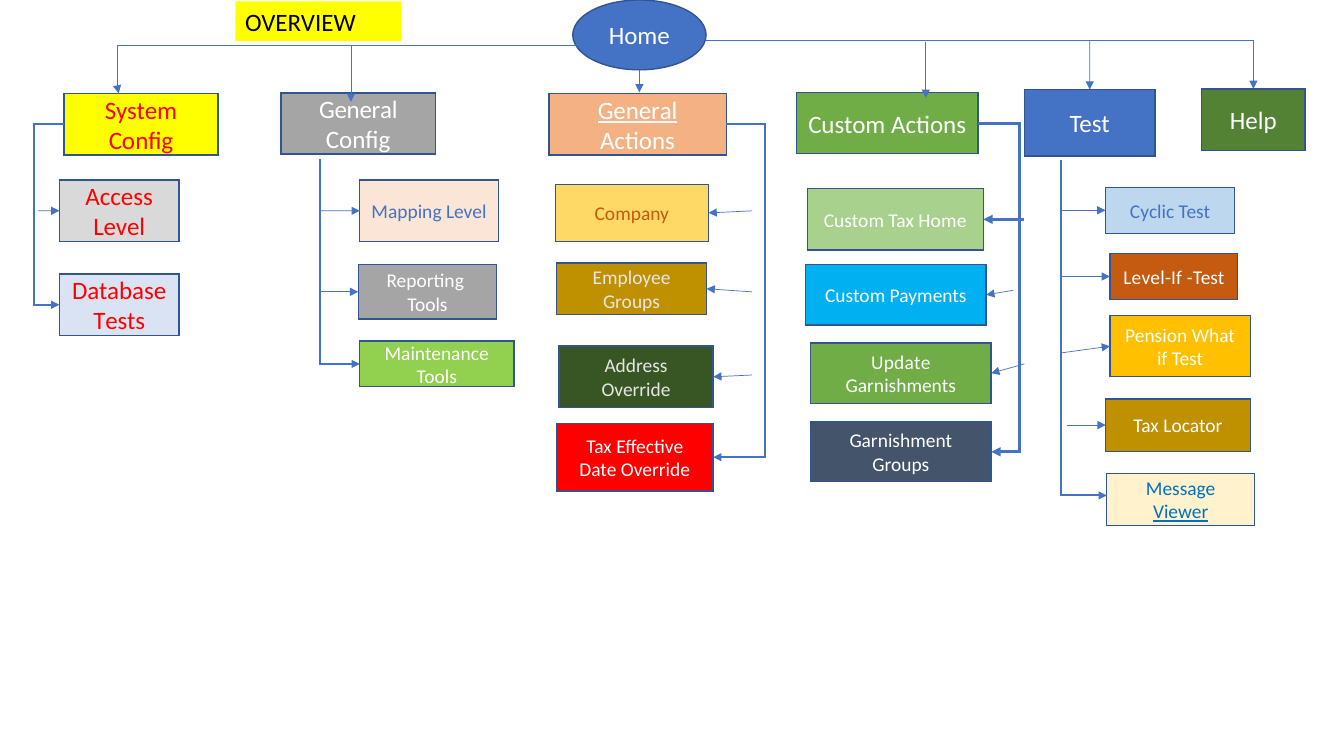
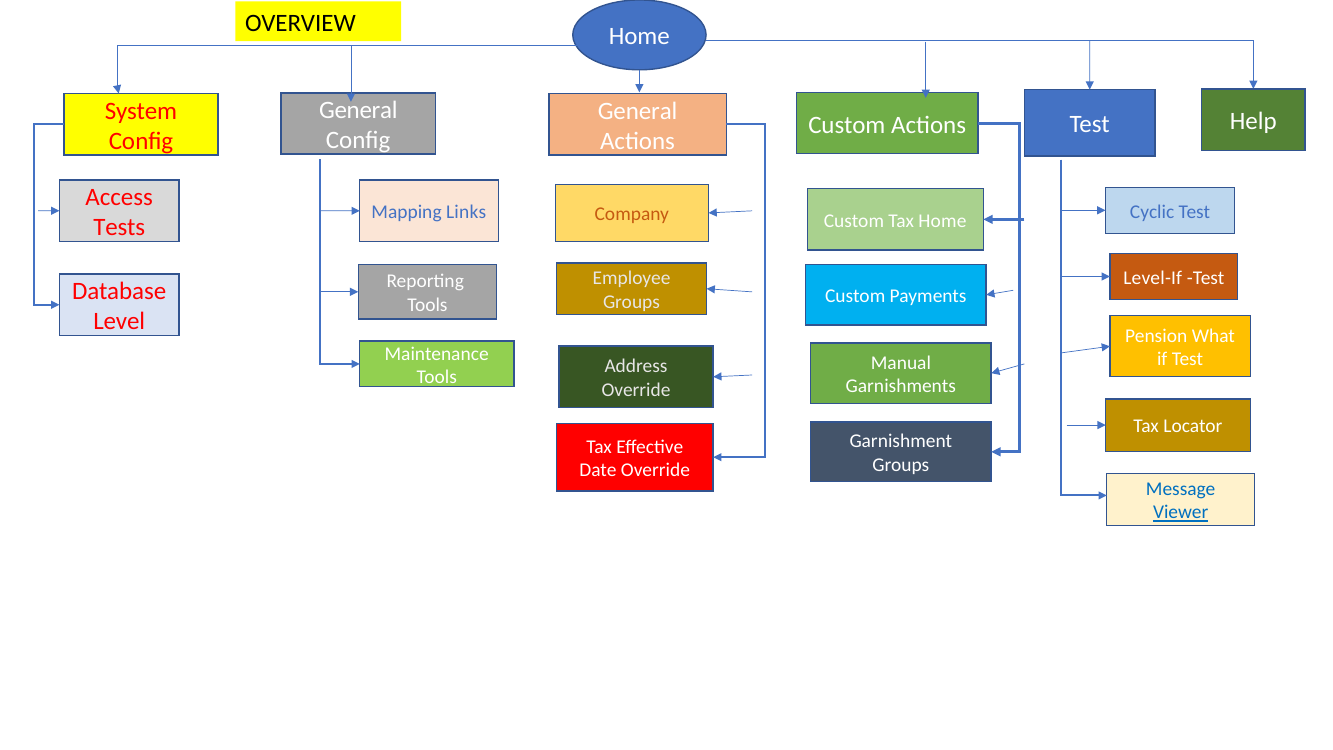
General underline: present -> none (638, 111)
Mapping Level: Level -> Links (466, 212)
Level: Level -> Tests (119, 227)
Tests: Tests -> Level (119, 321)
Update: Update -> Manual (901, 363)
